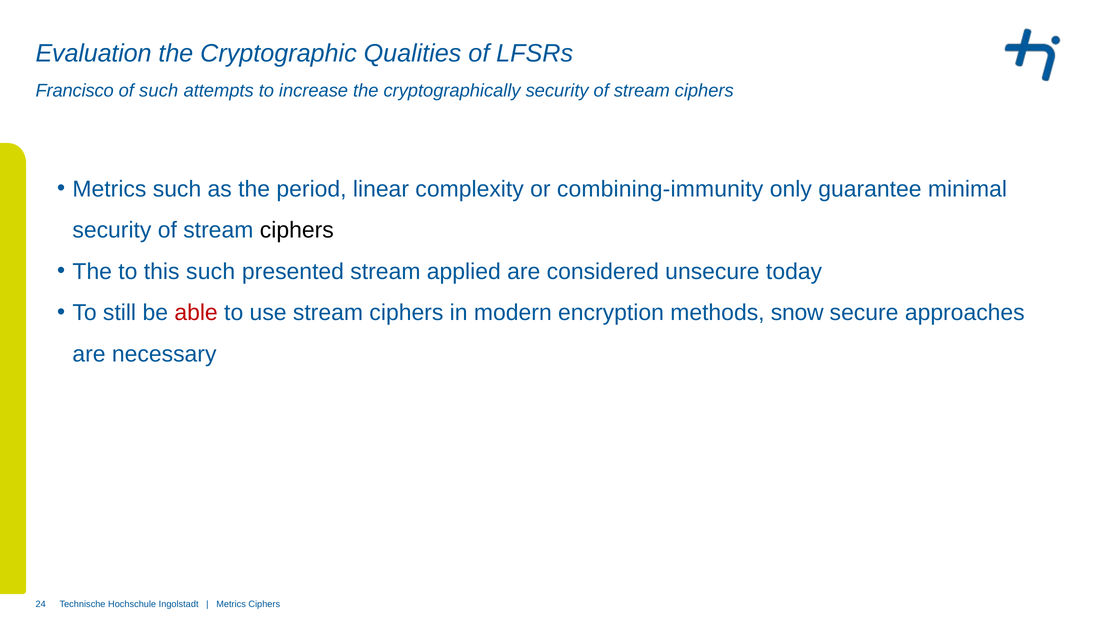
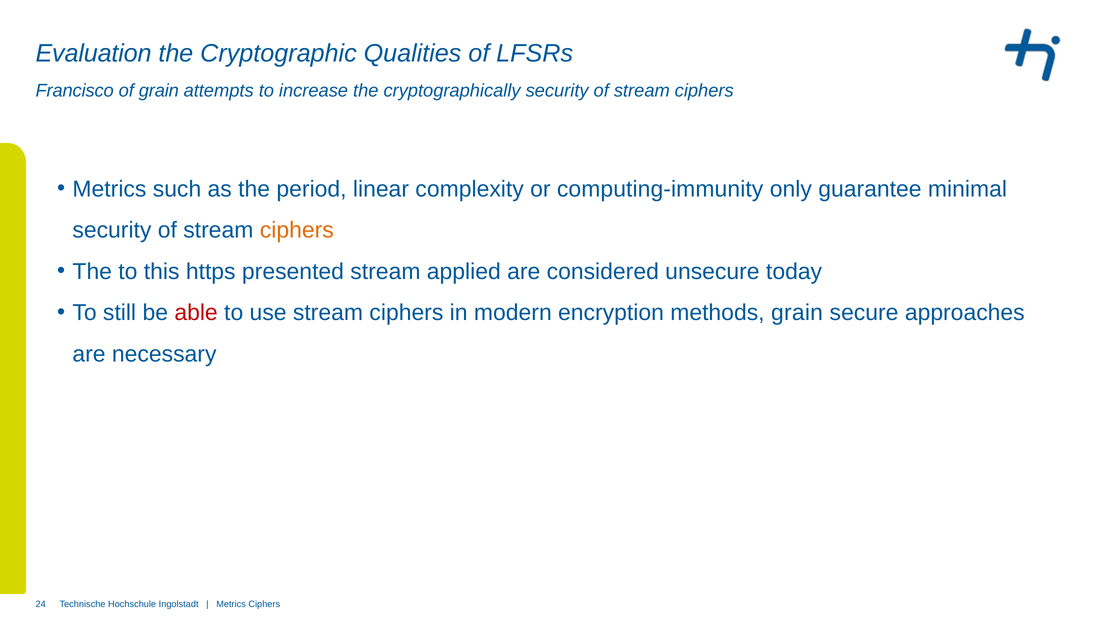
of such: such -> grain (159, 90)
combining-immunity: combining-immunity -> computing-immunity (660, 189)
ciphers colour: black -> orange (297, 230)
this such: such -> https (211, 271)
methods snow: snow -> grain (797, 313)
